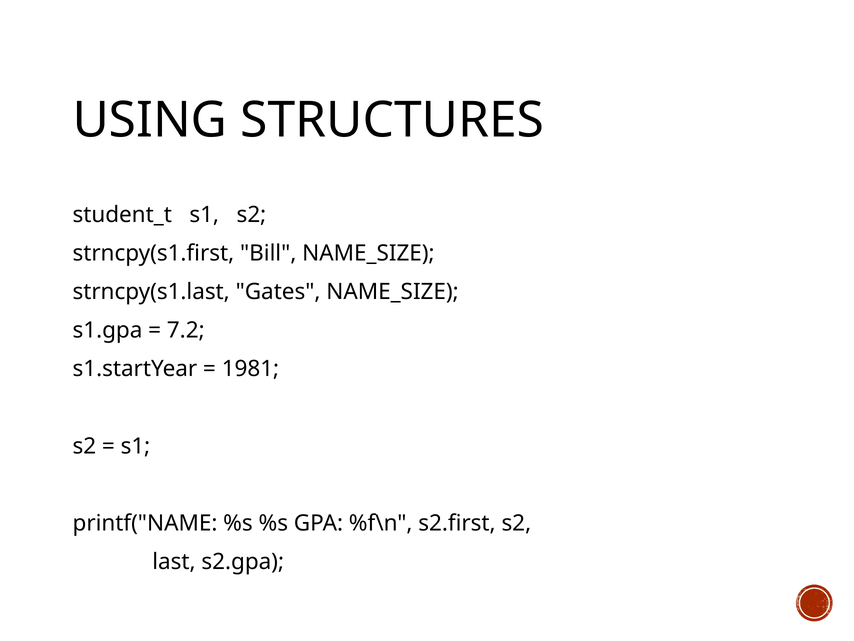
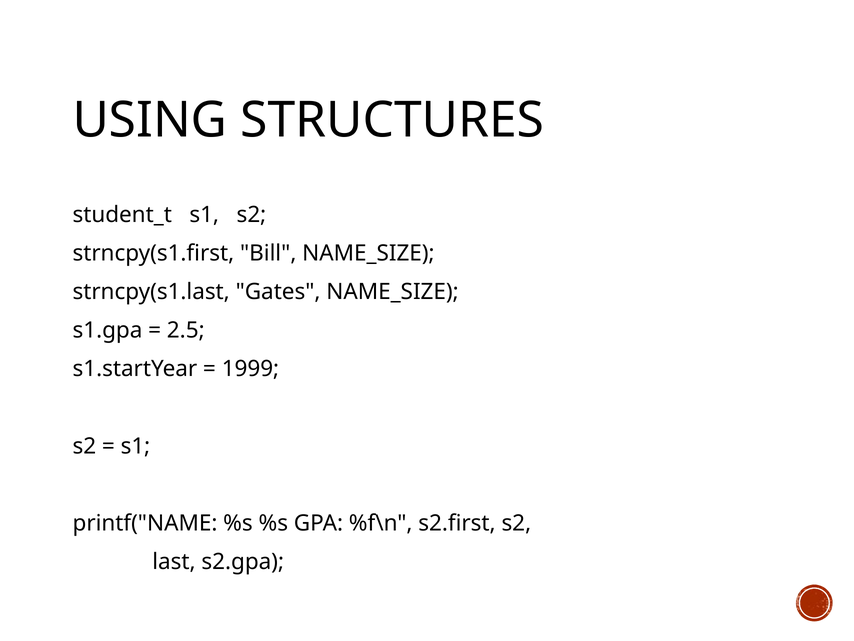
7.2: 7.2 -> 2.5 (186, 330)
1981: 1981 -> 1999 (250, 369)
